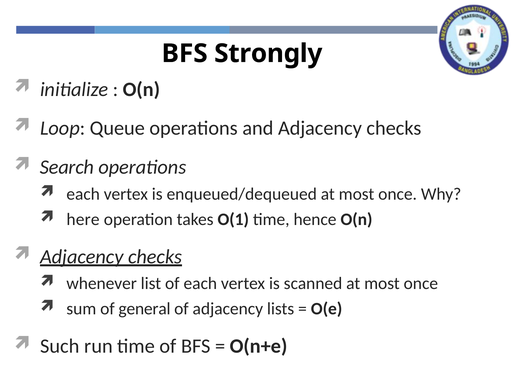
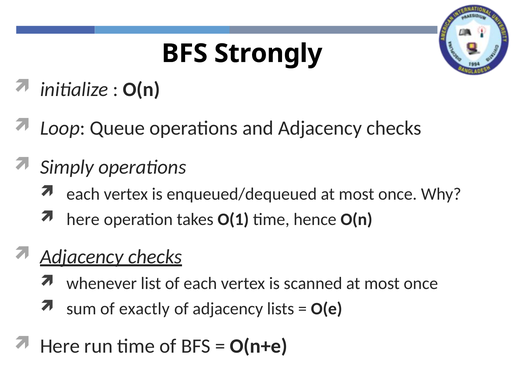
Search: Search -> Simply (67, 167)
general: general -> exactly (144, 309)
Such: Such -> Here (60, 346)
